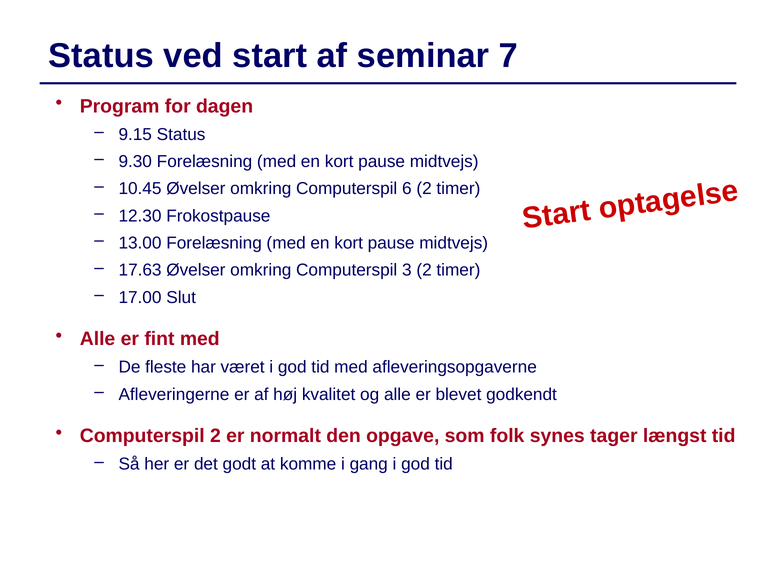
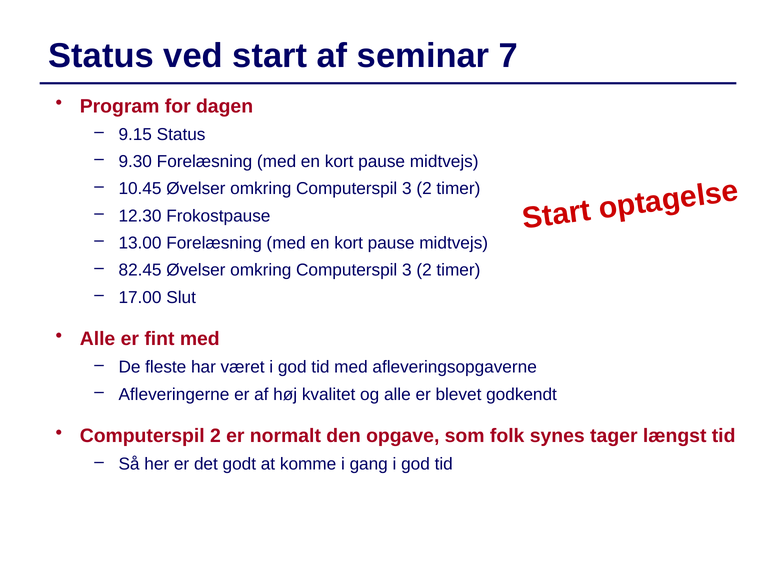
6: 6 -> 3 (407, 189)
17.63: 17.63 -> 82.45 (140, 270)
